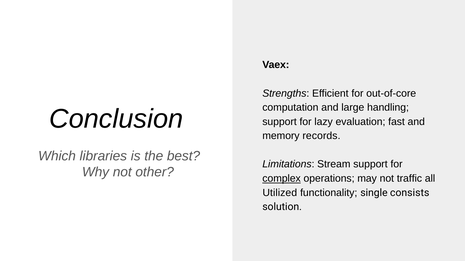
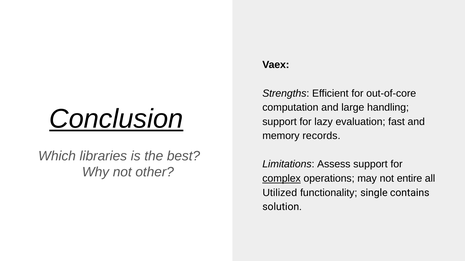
Conclusion underline: none -> present (116, 119)
Stream: Stream -> Assess (334, 165)
traffic: traffic -> entire (410, 179)
consists: consists -> contains (410, 193)
